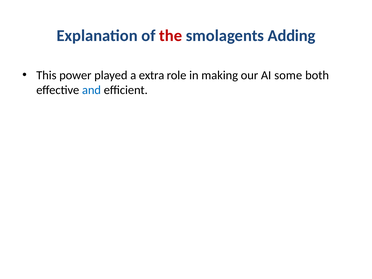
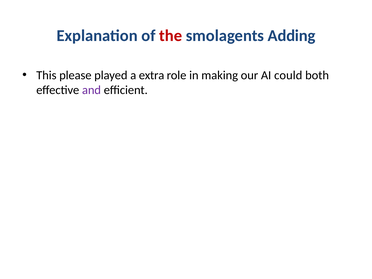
power: power -> please (75, 75)
some: some -> could (288, 75)
and colour: blue -> purple (91, 90)
